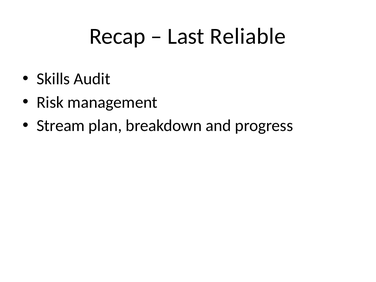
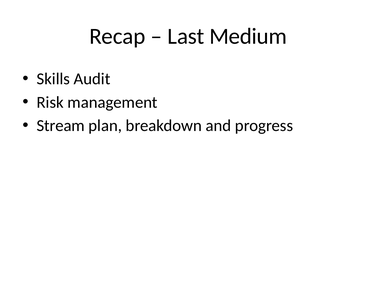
Reliable: Reliable -> Medium (248, 36)
